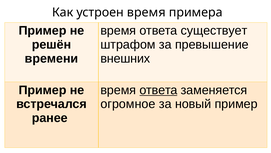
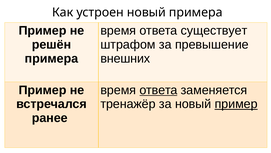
устроен время: время -> новый (146, 12)
времени: времени -> примера (51, 58)
огромное: огромное -> тренажёр (128, 104)
пример underline: none -> present (236, 104)
